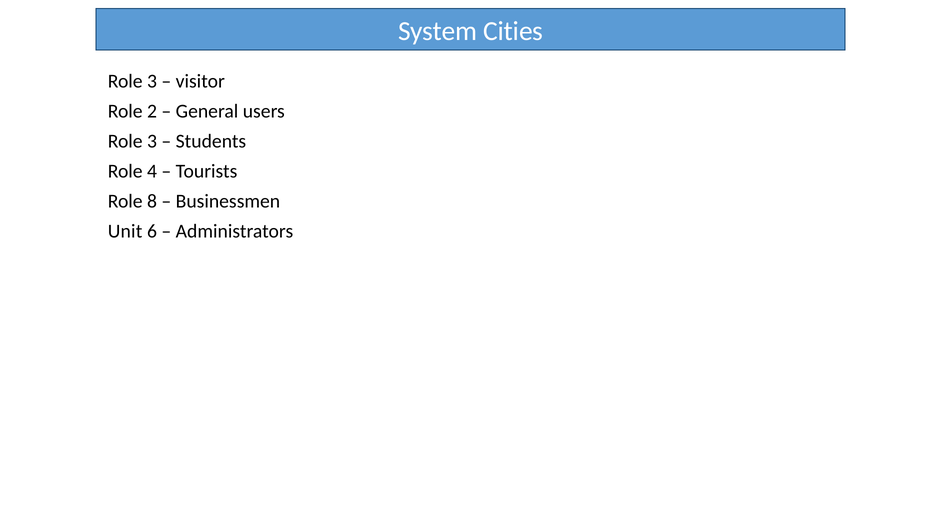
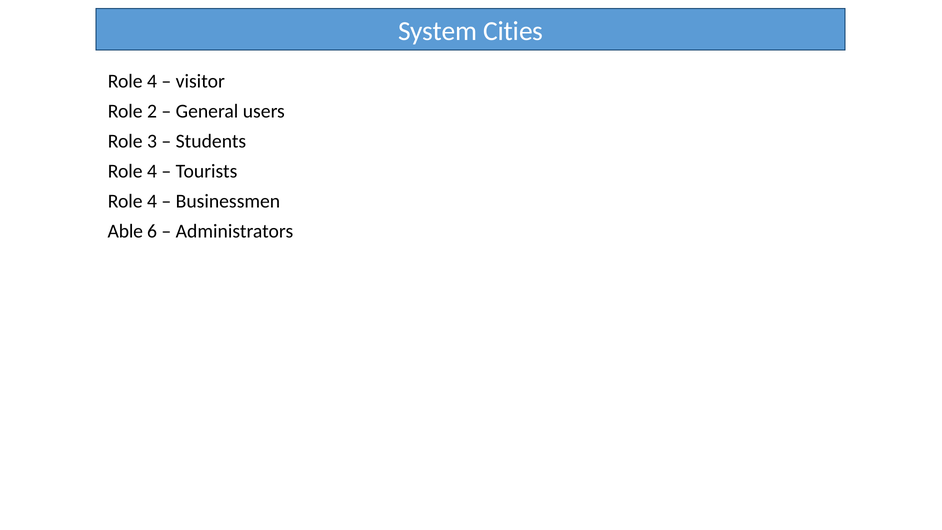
3: 3 -> 4 (152, 81)
8: 8 -> 4 (152, 201)
Unit: Unit -> Able (125, 231)
